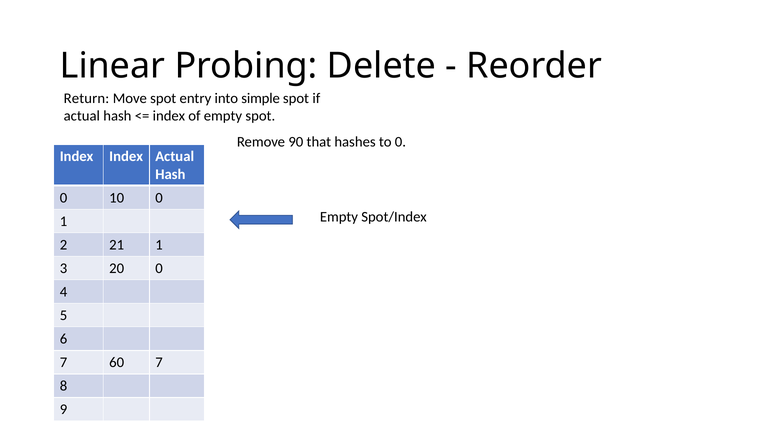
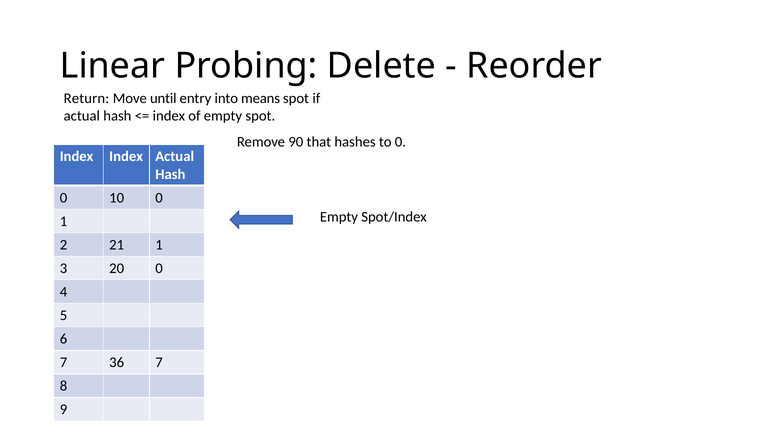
Move spot: spot -> until (163, 98)
simple: simple -> means (261, 98)
60: 60 -> 36 (117, 363)
